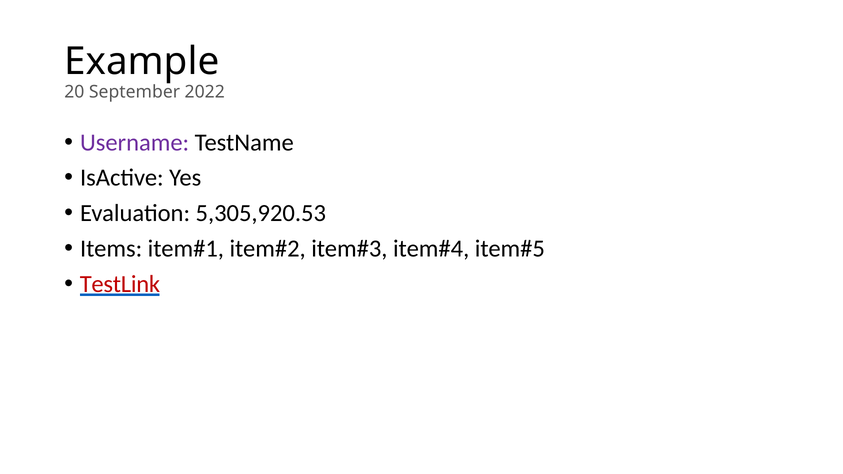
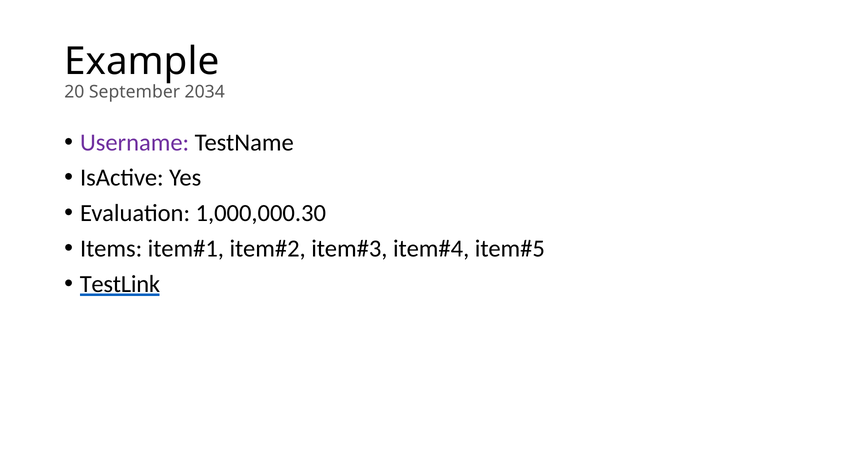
2022: 2022 -> 2034 (205, 92)
5,305,920.53: 5,305,920.53 -> 1,000,000.30 (261, 213)
TestLink colour: red -> black (120, 284)
